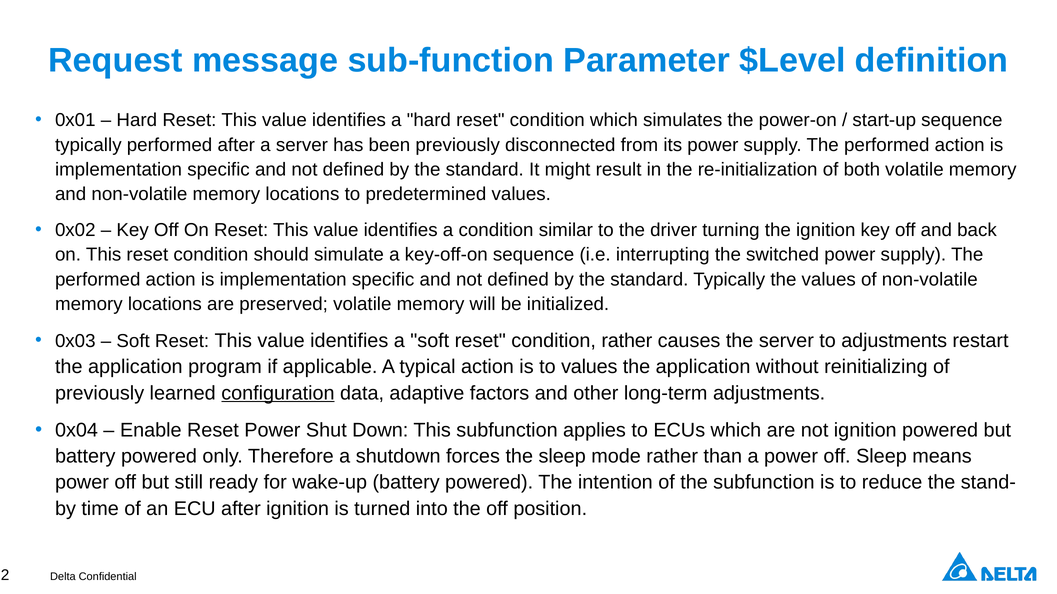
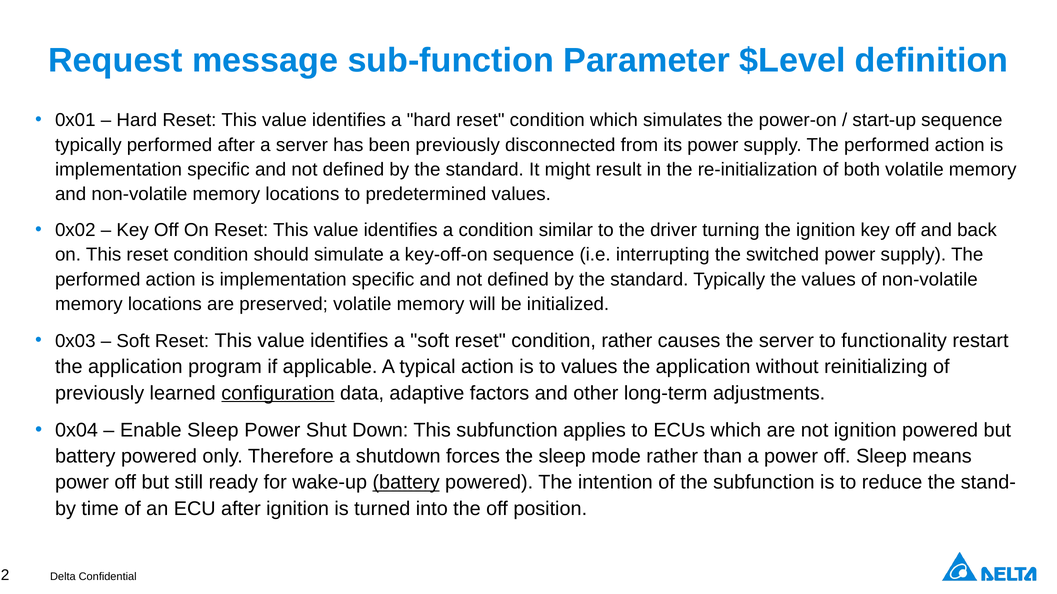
to adjustments: adjustments -> functionality (894, 341)
Enable Reset: Reset -> Sleep (213, 431)
battery underline: none -> present (406, 483)
